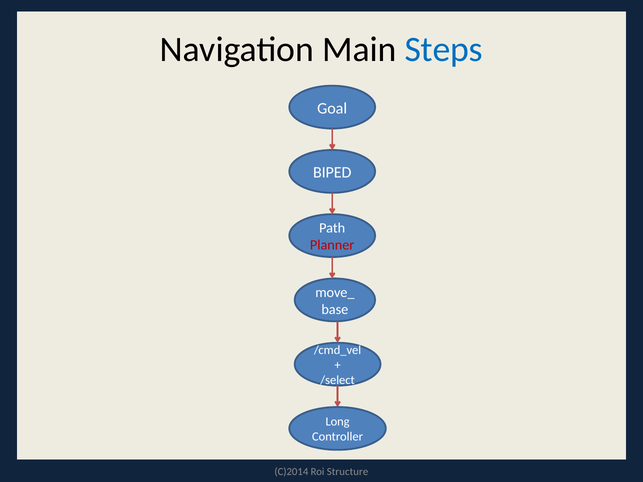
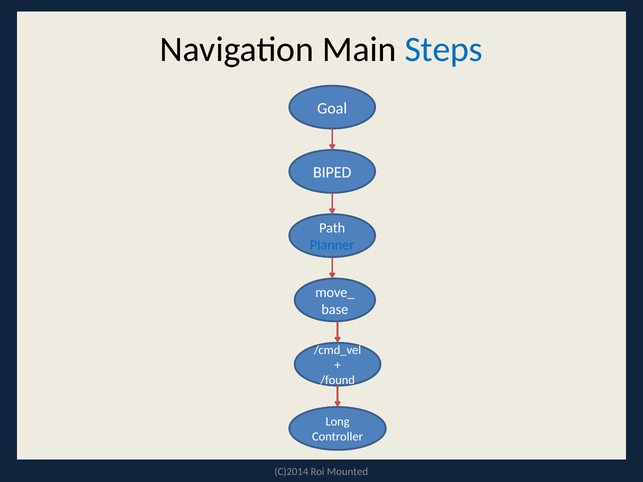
Planner colour: red -> blue (332, 245)
/select: /select -> /found (338, 380)
Structure: Structure -> Mounted (347, 472)
